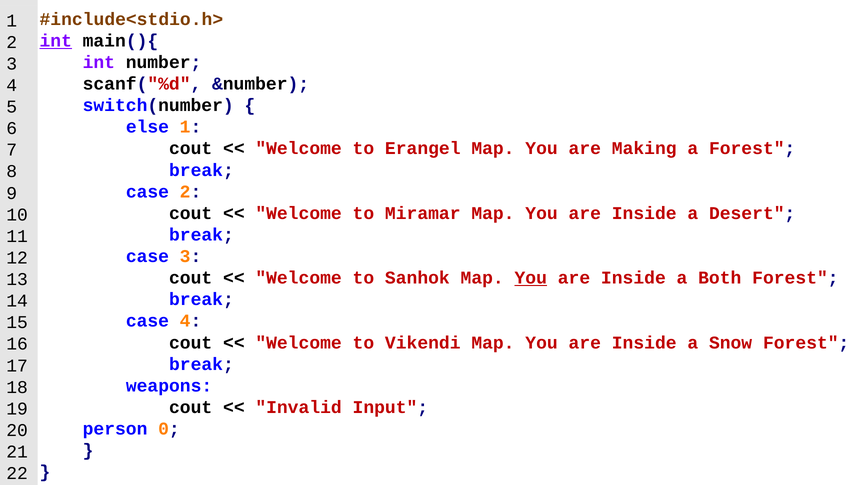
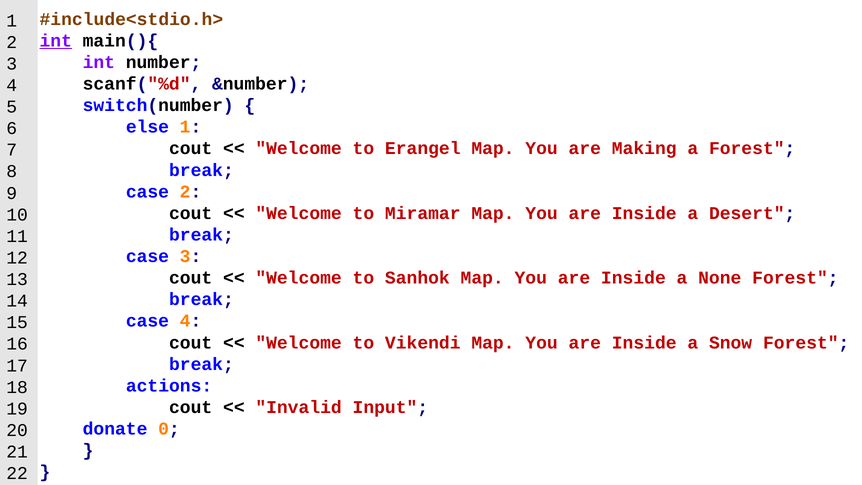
You underline: present -> none (531, 278)
Both: Both -> None (720, 278)
weapons: weapons -> actions (169, 386)
person: person -> donate (115, 429)
